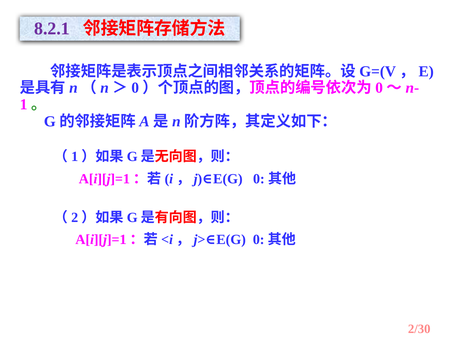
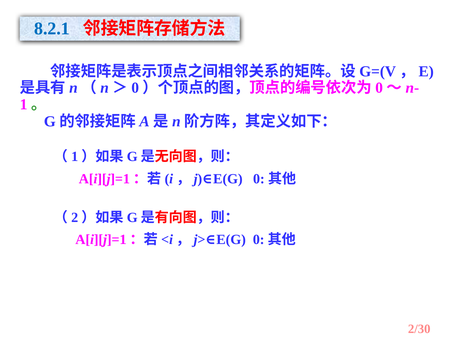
8.2.1 colour: purple -> blue (52, 28)
